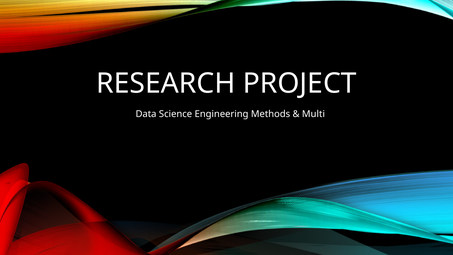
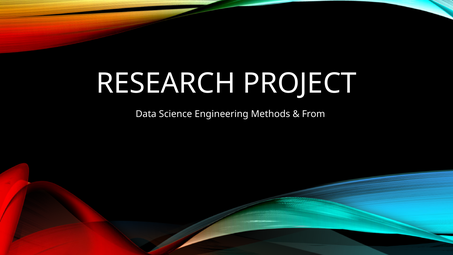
Multi: Multi -> From (314, 114)
